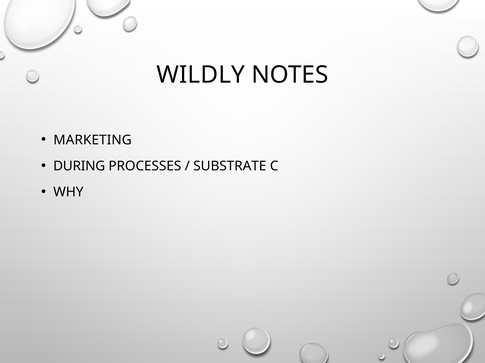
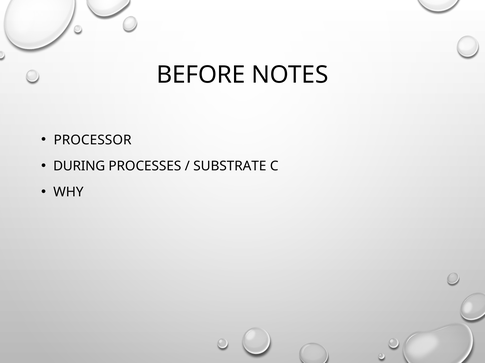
WILDLY: WILDLY -> BEFORE (201, 75)
MARKETING: MARKETING -> PROCESSOR (93, 140)
